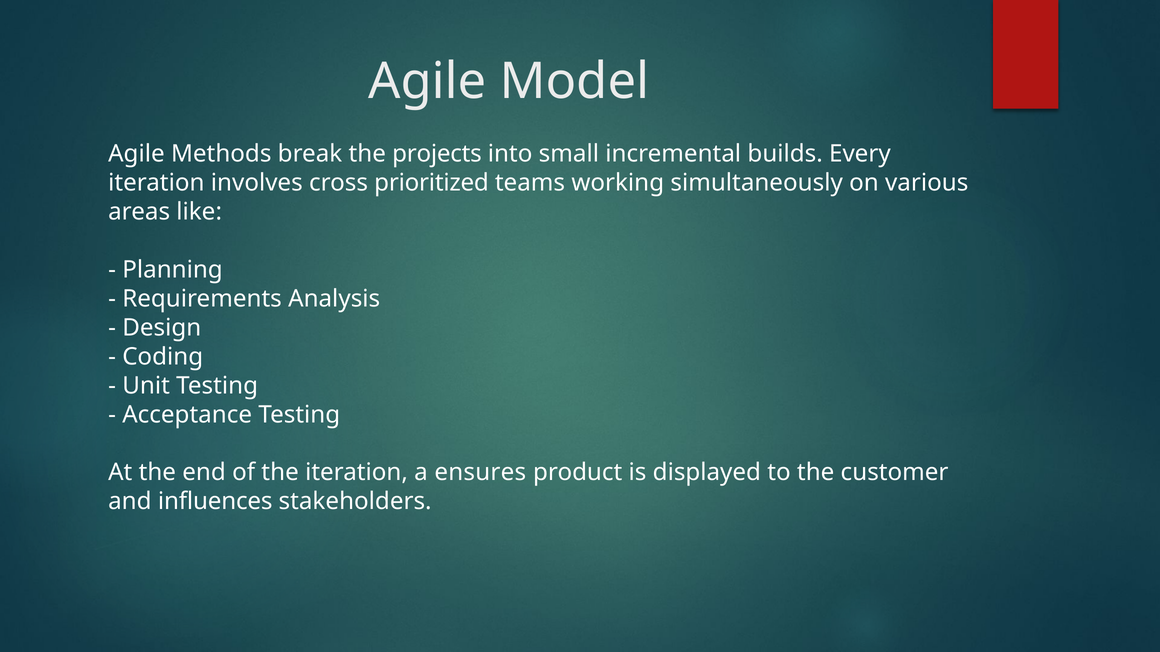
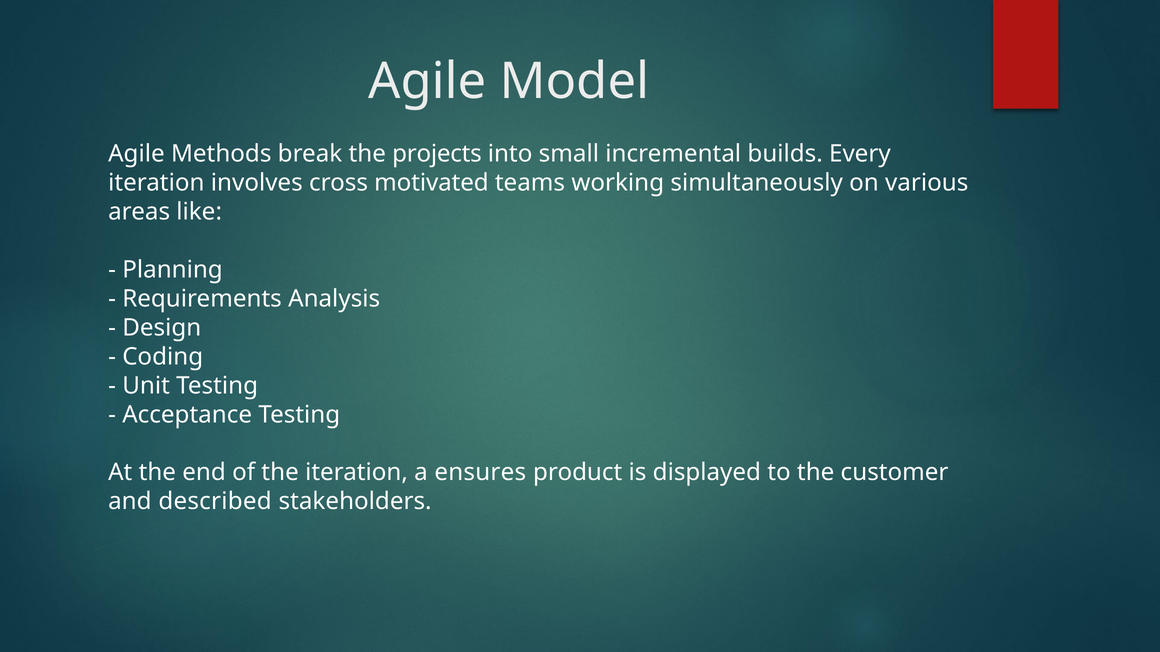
prioritized: prioritized -> motivated (431, 183)
influences: influences -> described (215, 502)
